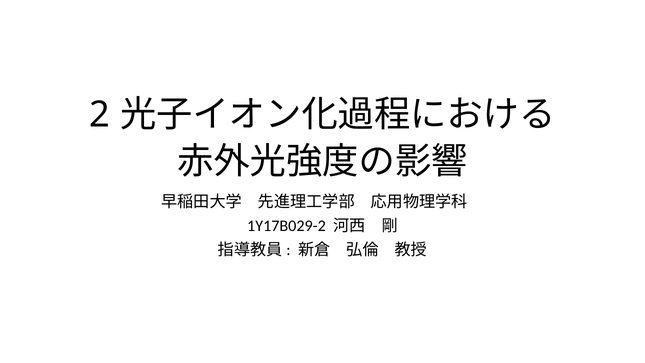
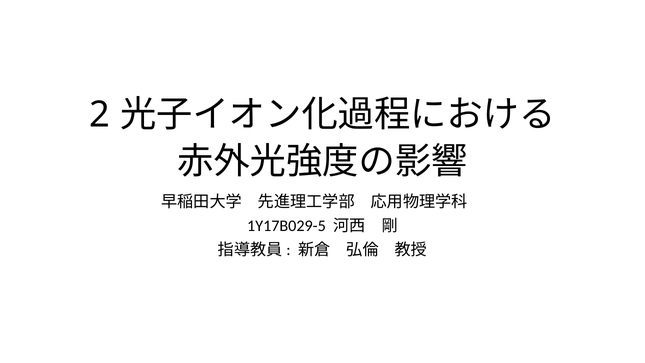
1Y17B029-2: 1Y17B029-2 -> 1Y17B029-5 (286, 226)
